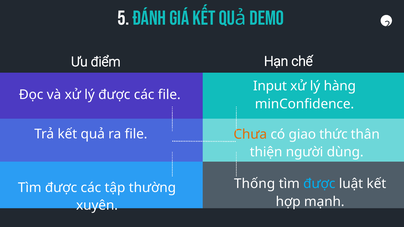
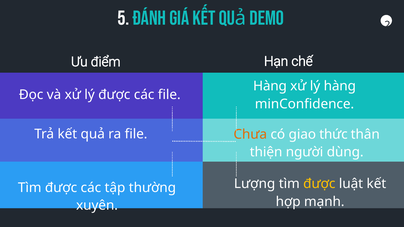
Input: Input -> Hàng (270, 86)
Thống: Thống -> Lượng (255, 184)
được colour: light blue -> yellow (319, 184)
